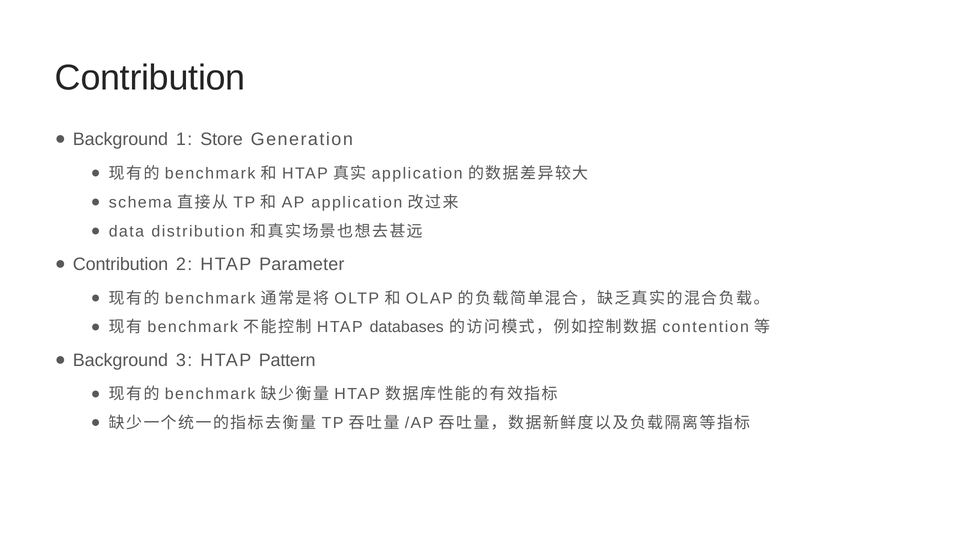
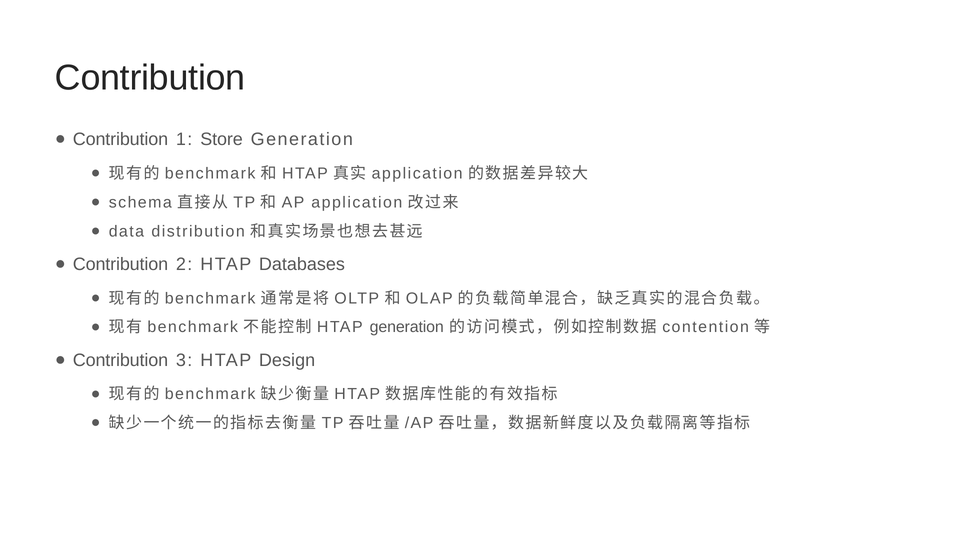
Background: Background -> Contribution (120, 139)
Parameter: Parameter -> Databases (302, 264)
HTAP databases: databases -> generation (407, 327)
Background: Background -> Contribution (120, 360)
Pattern: Pattern -> Design (287, 360)
